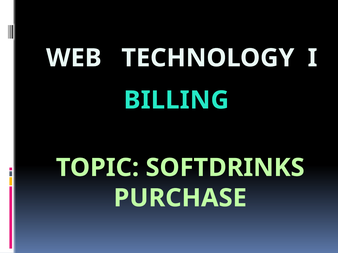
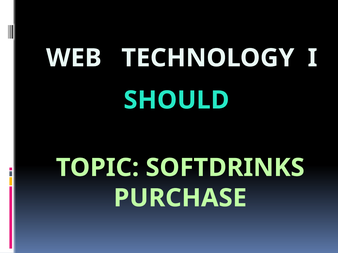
BILLING: BILLING -> SHOULD (176, 100)
